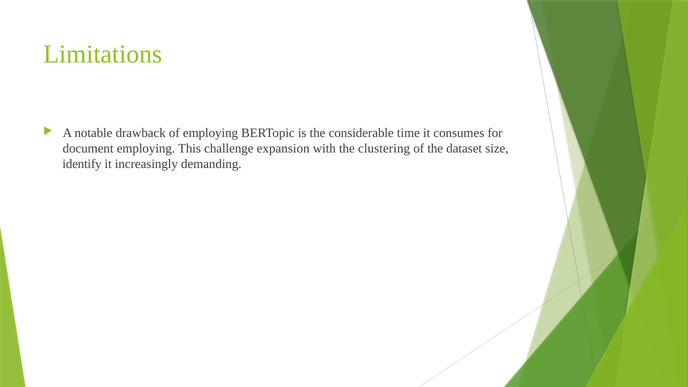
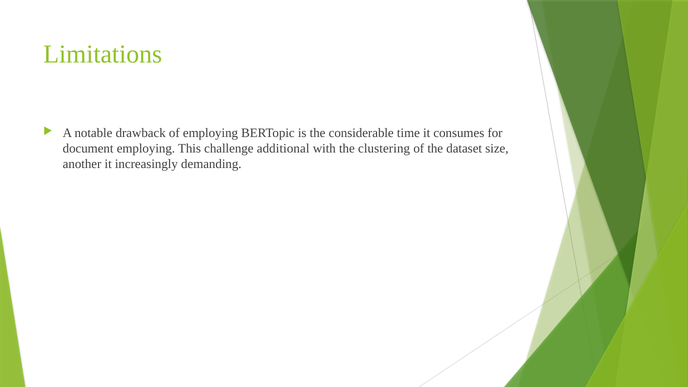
expansion: expansion -> additional (283, 149)
identify: identify -> another (82, 164)
